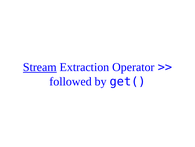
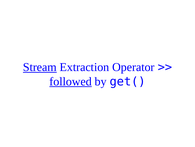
followed underline: none -> present (71, 81)
